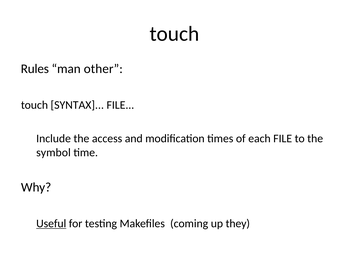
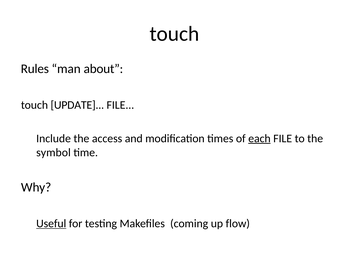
other: other -> about (103, 69)
SYNTAX: SYNTAX -> UPDATE (77, 105)
each underline: none -> present (259, 138)
they: they -> flow (238, 223)
